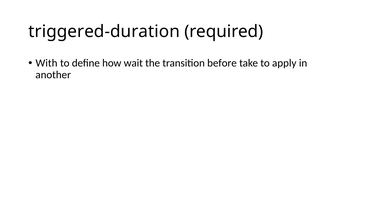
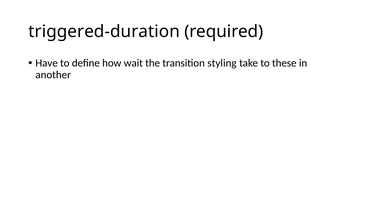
With: With -> Have (47, 63)
before: before -> styling (222, 63)
apply: apply -> these (284, 63)
